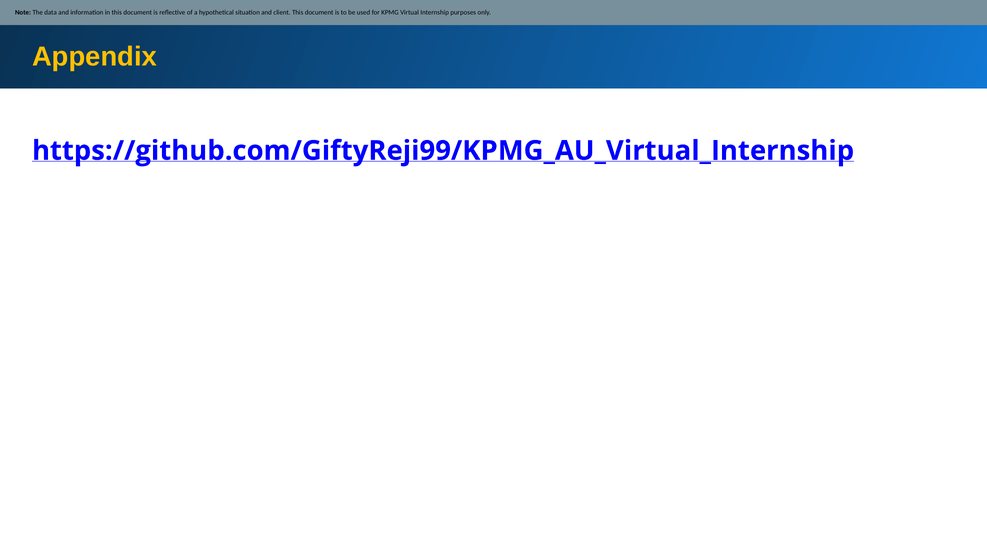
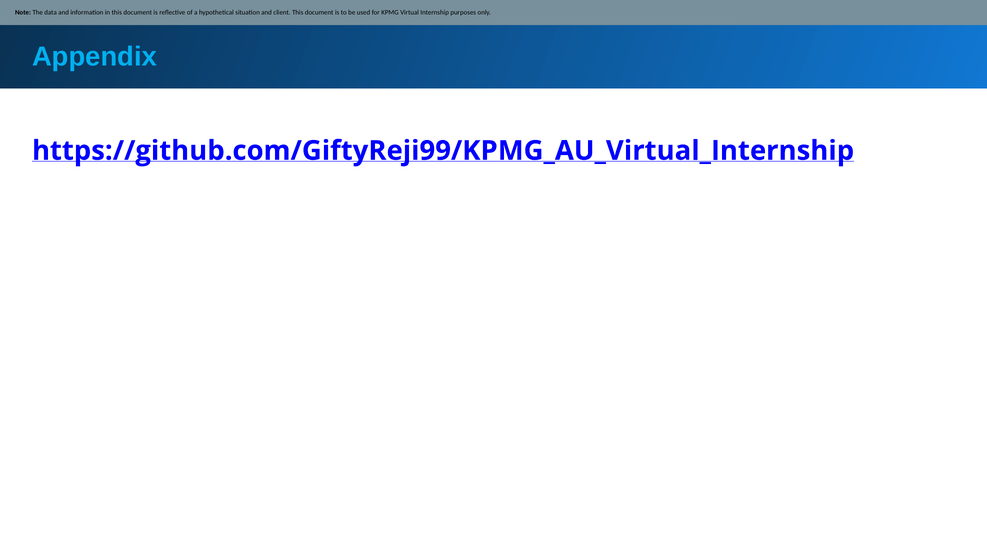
Appendix colour: yellow -> light blue (94, 57)
